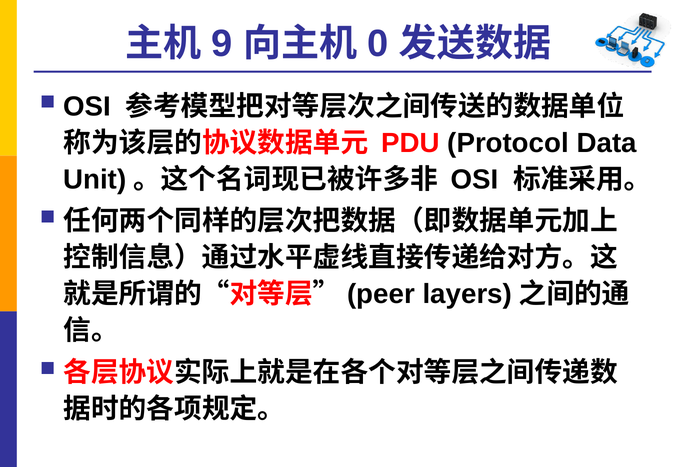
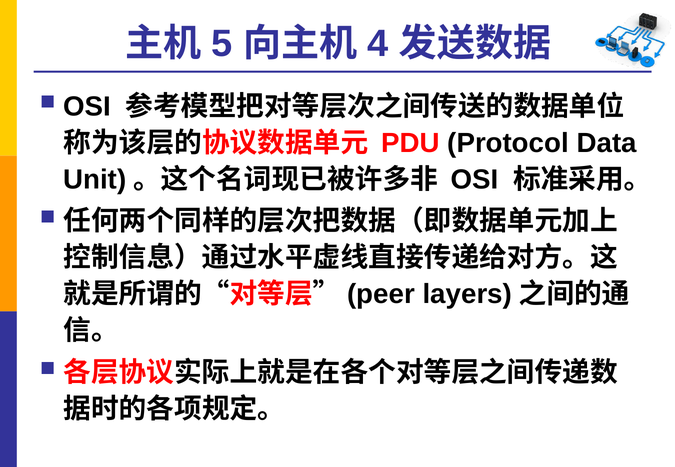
9: 9 -> 5 (222, 44)
0: 0 -> 4 (378, 44)
